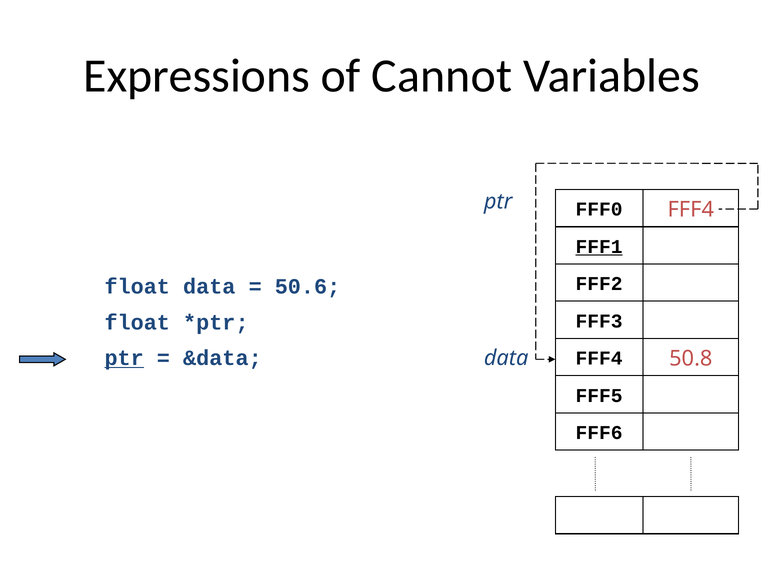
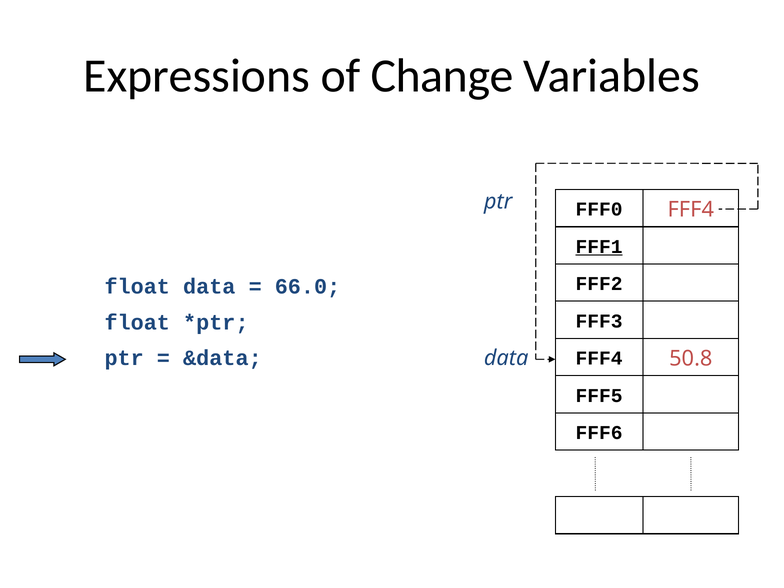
Cannot: Cannot -> Change (442, 76)
50.6: 50.6 -> 66.0 (308, 287)
ptr underline: present -> none (124, 358)
